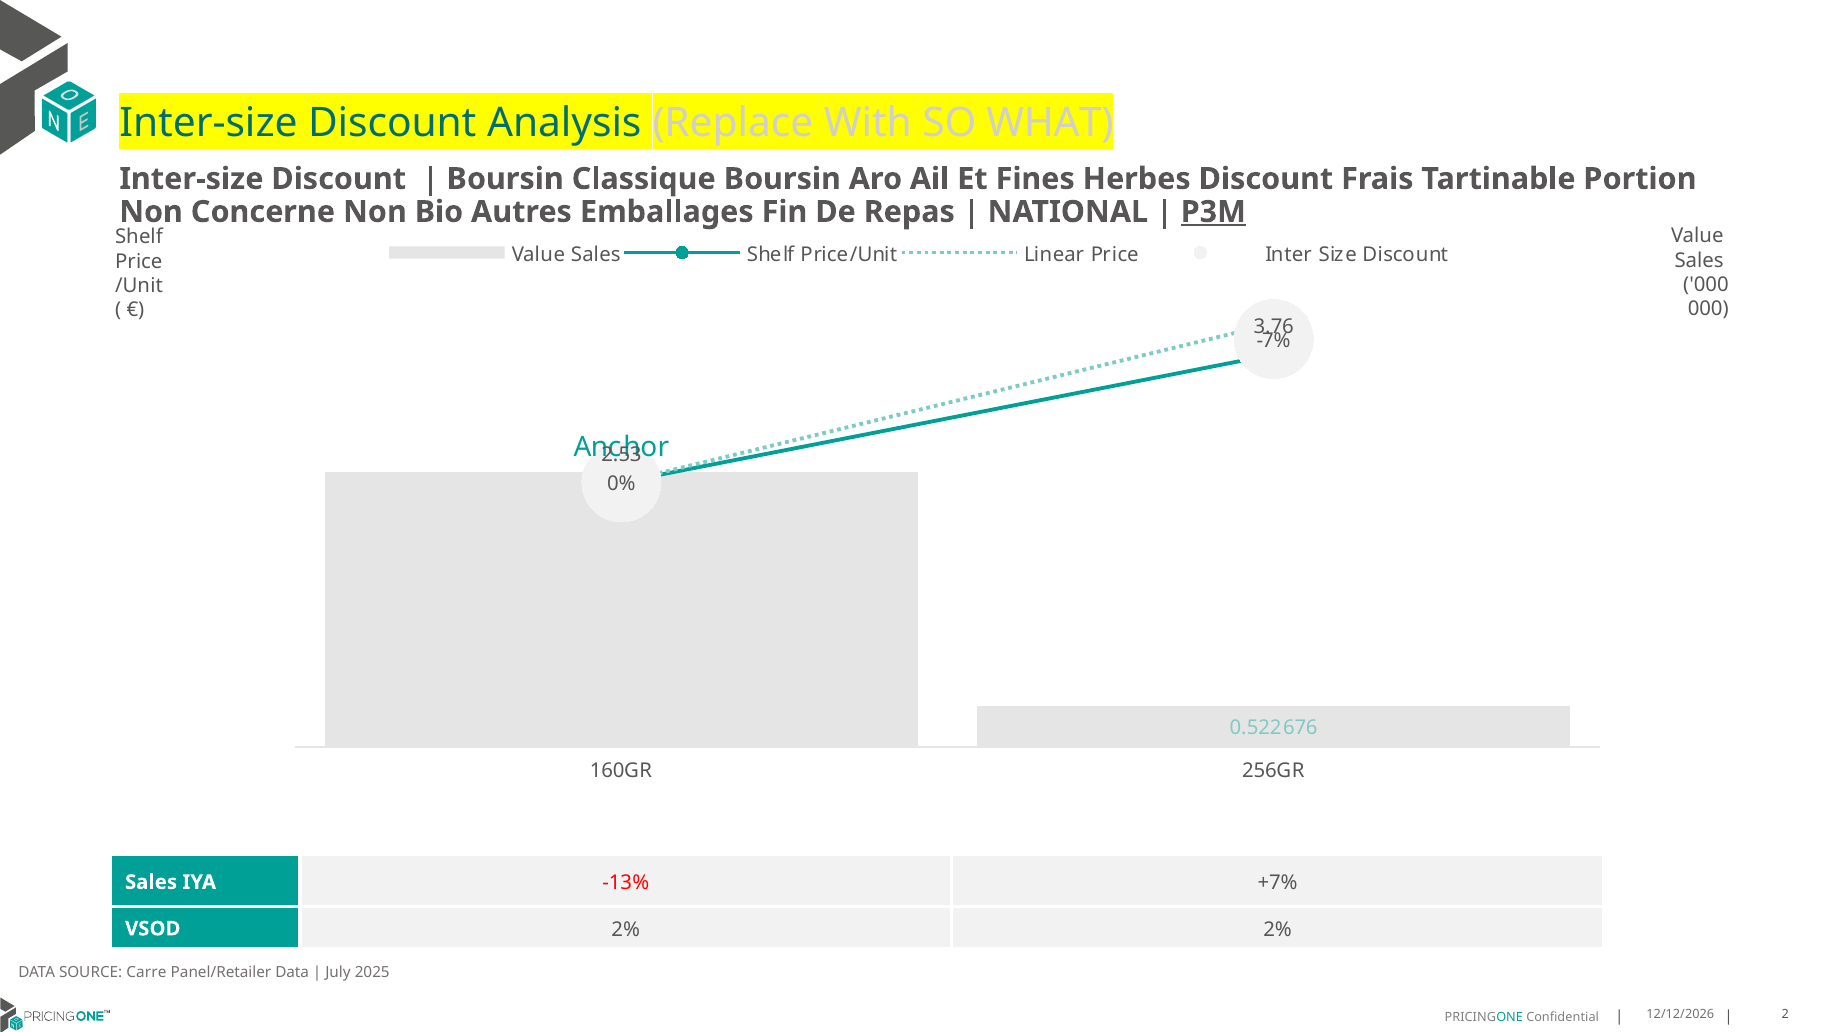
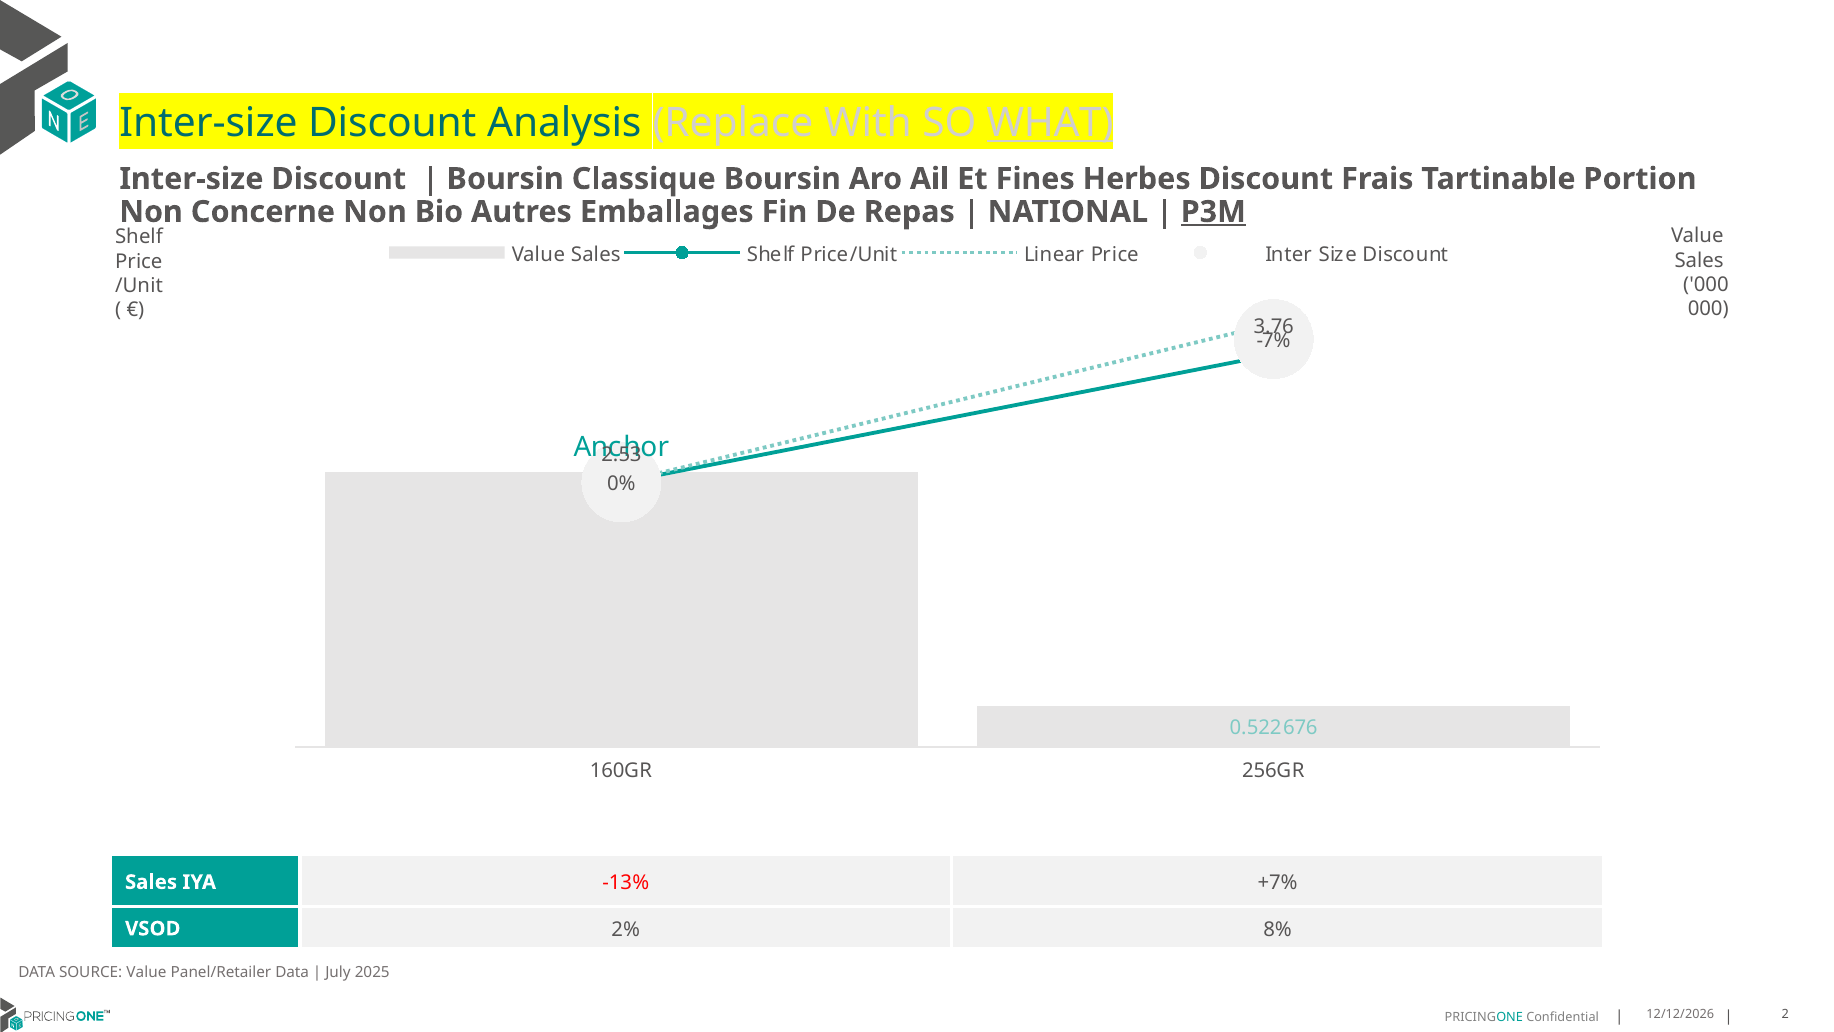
WHAT underline: none -> present (1050, 123)
2% 2%: 2% -> 8% (1278, 929)
SOURCE Carre: Carre -> Value (146, 972)
